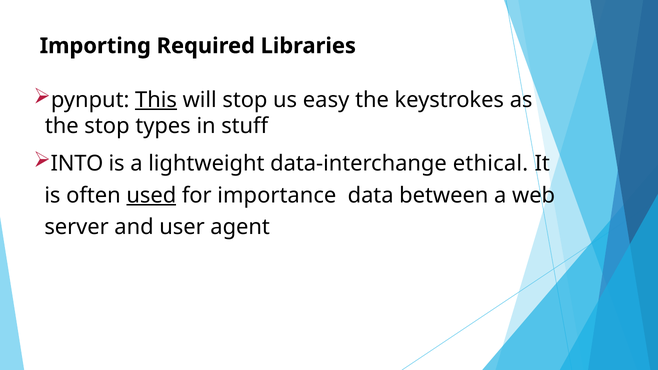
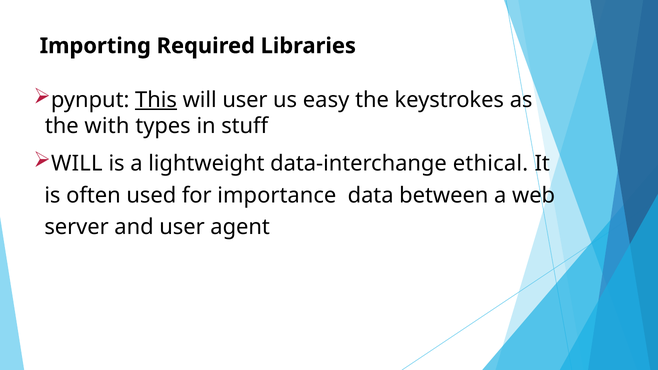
will stop: stop -> user (245, 100)
the stop: stop -> with (107, 126)
INTO: INTO -> WILL (77, 164)
used underline: present -> none (151, 195)
